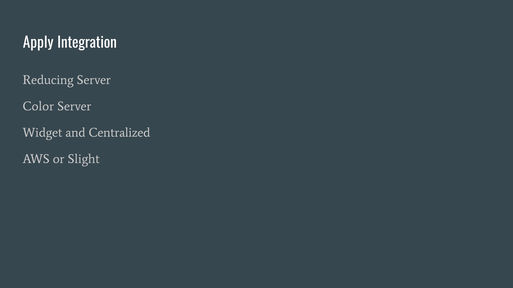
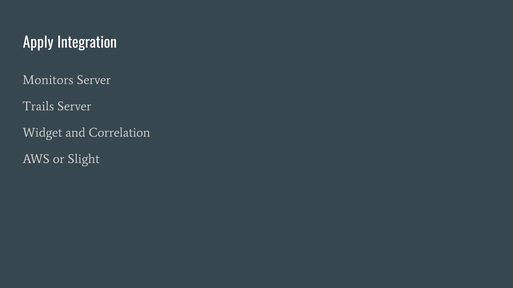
Reducing: Reducing -> Monitors (48, 80)
Color: Color -> Trails (38, 107)
Centralized: Centralized -> Correlation (119, 133)
